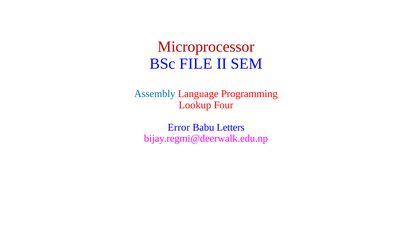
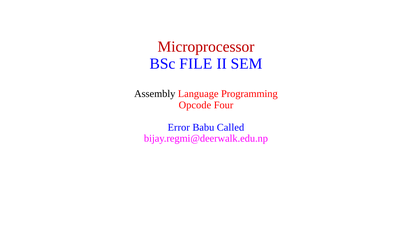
Assembly colour: blue -> black (155, 94)
Lookup: Lookup -> Opcode (195, 105)
Letters: Letters -> Called (231, 127)
